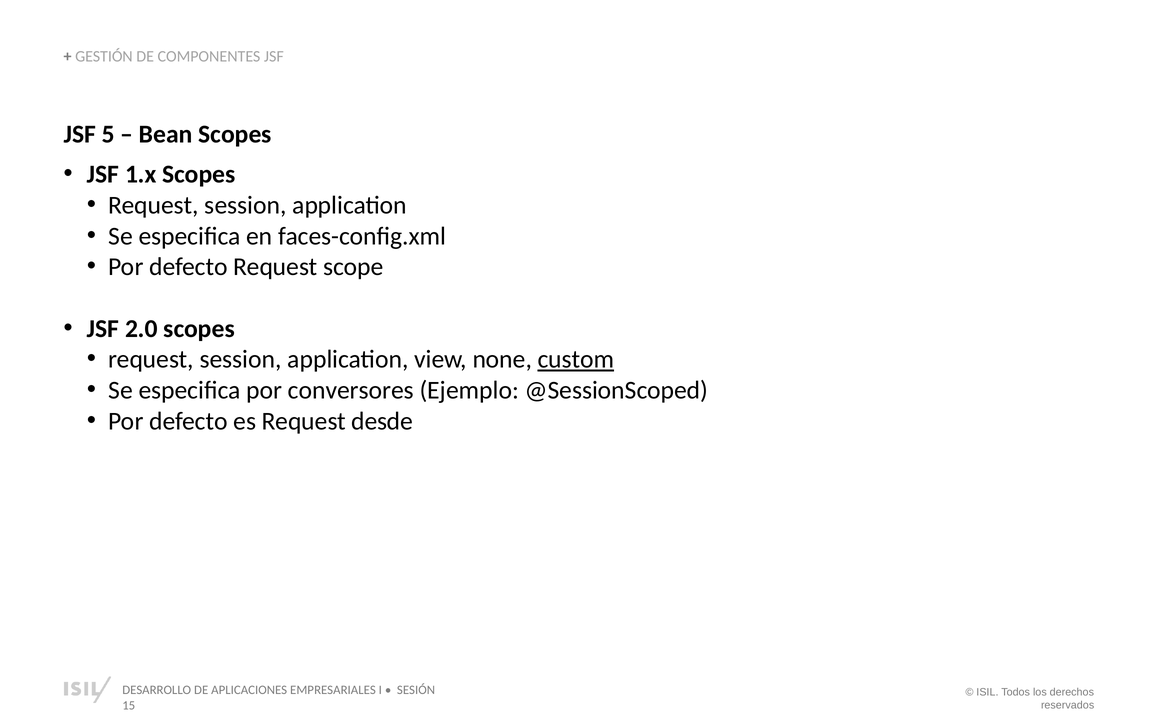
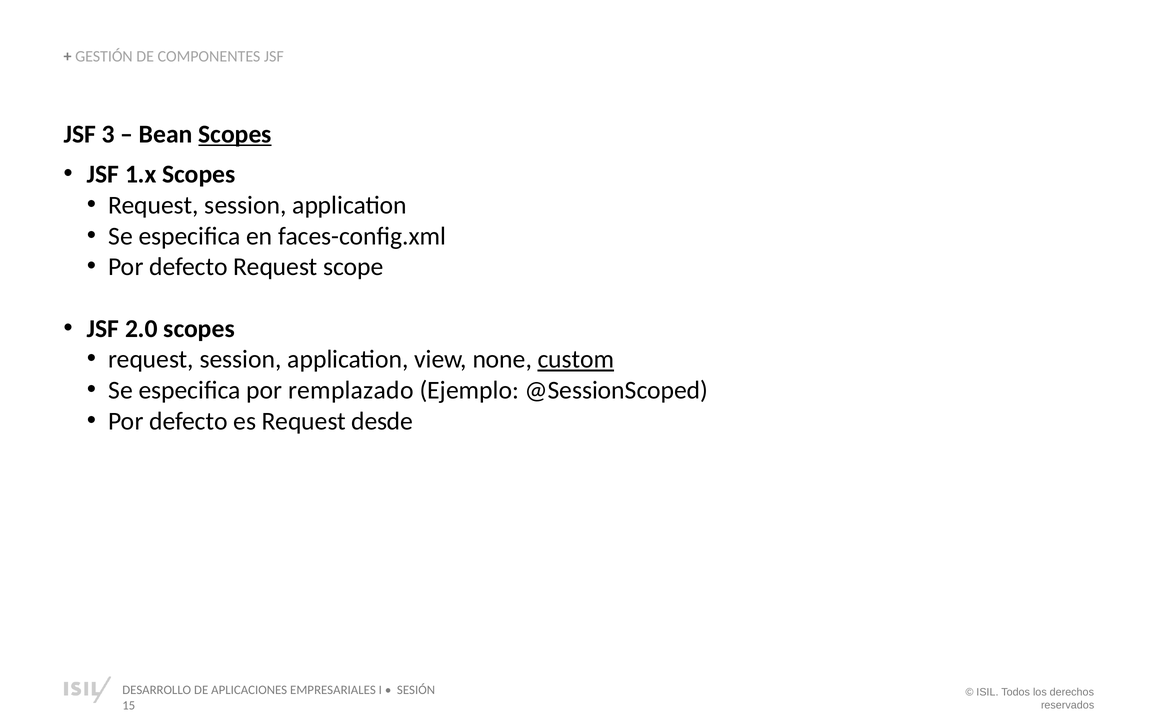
5: 5 -> 3 (108, 134)
Scopes underline: none -> present (235, 134)
conversores: conversores -> remplazado (351, 390)
